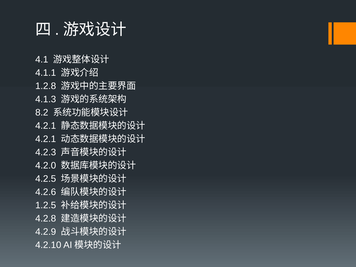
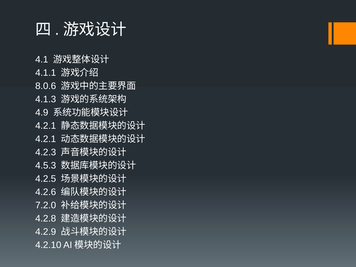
1.2.8: 1.2.8 -> 8.0.6 (46, 86)
8.2: 8.2 -> 4.9 (42, 113)
4.2.0: 4.2.0 -> 4.5.3 (46, 165)
1.2.5: 1.2.5 -> 7.2.0 (46, 205)
